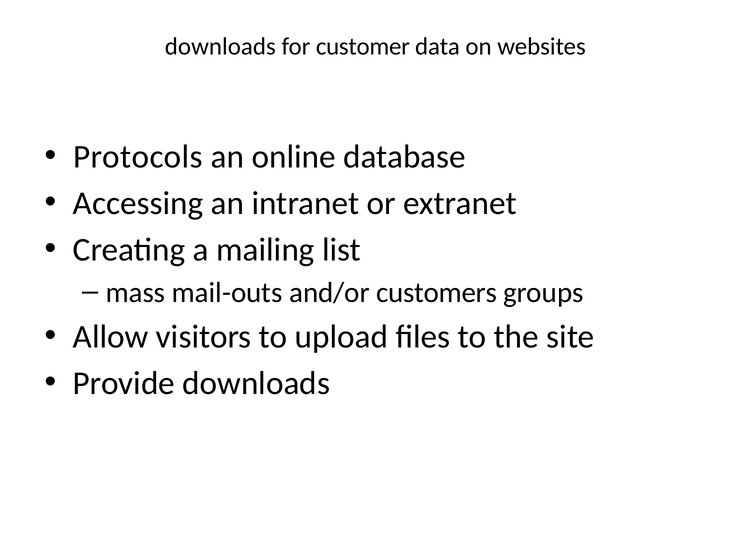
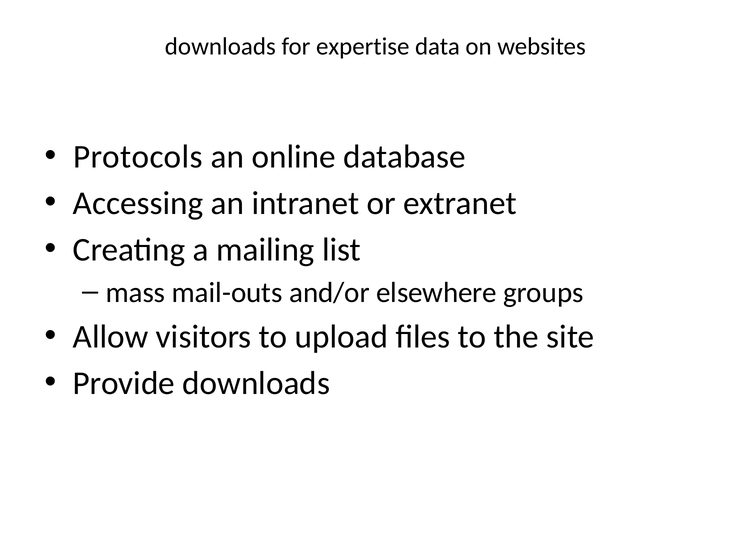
customer: customer -> expertise (363, 47)
customers: customers -> elsewhere (437, 293)
